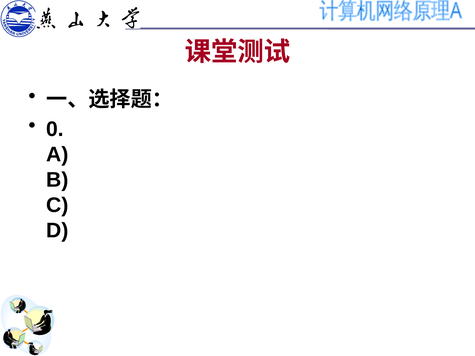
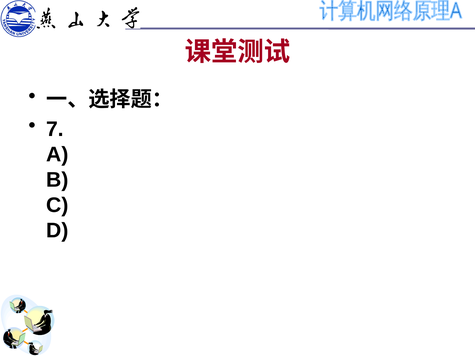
0: 0 -> 7 (55, 129)
